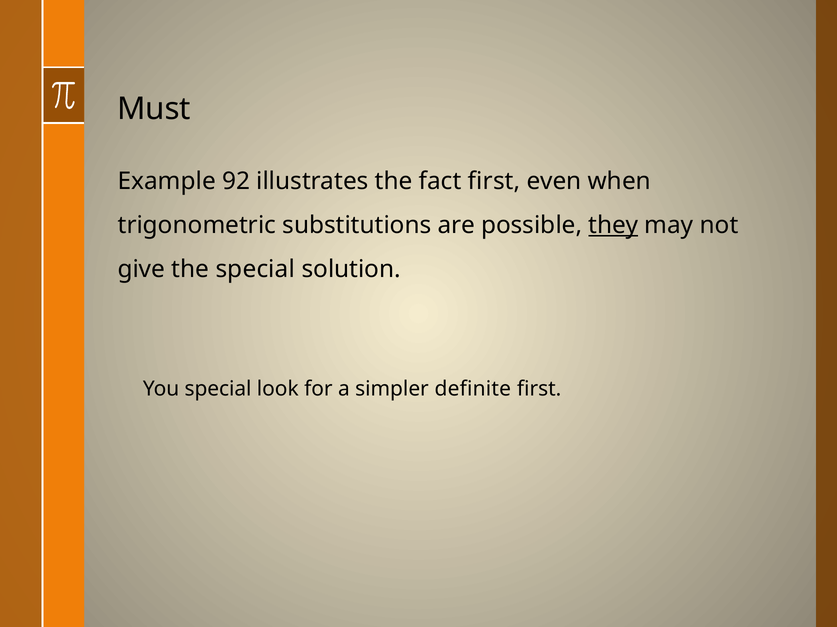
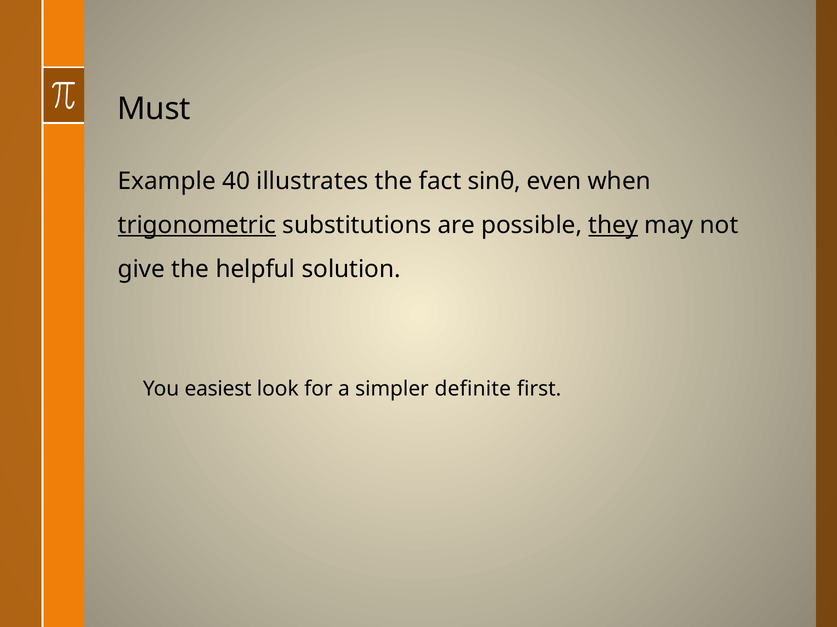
92: 92 -> 40 (236, 182)
fact first: first -> sinθ (494, 182)
trigonometric underline: none -> present (197, 226)
the special: special -> helpful (255, 270)
You special: special -> easiest (218, 389)
